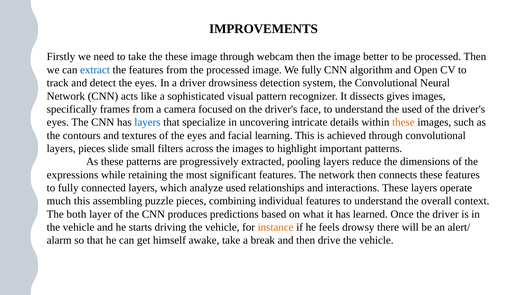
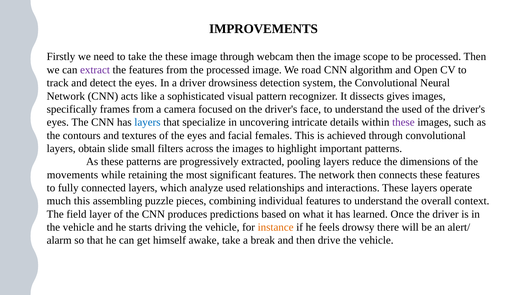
better: better -> scope (376, 57)
extract colour: blue -> purple (95, 70)
We fully: fully -> road (311, 70)
these colour: orange -> purple (403, 122)
learning: learning -> females (274, 136)
layers pieces: pieces -> obtain (92, 149)
expressions: expressions -> movements (73, 175)
both: both -> field (76, 214)
